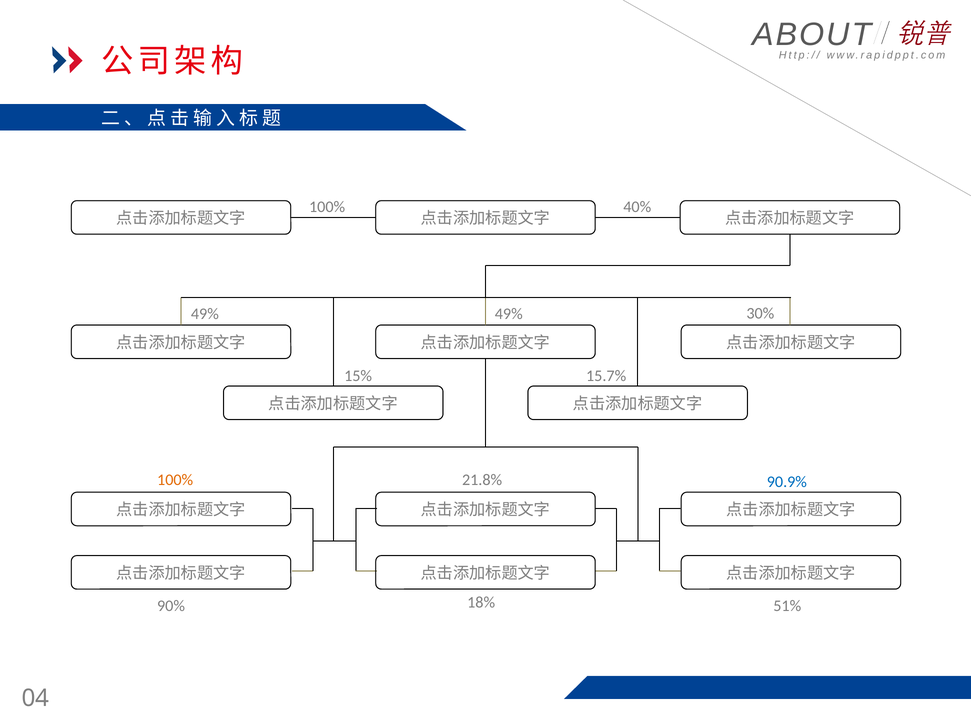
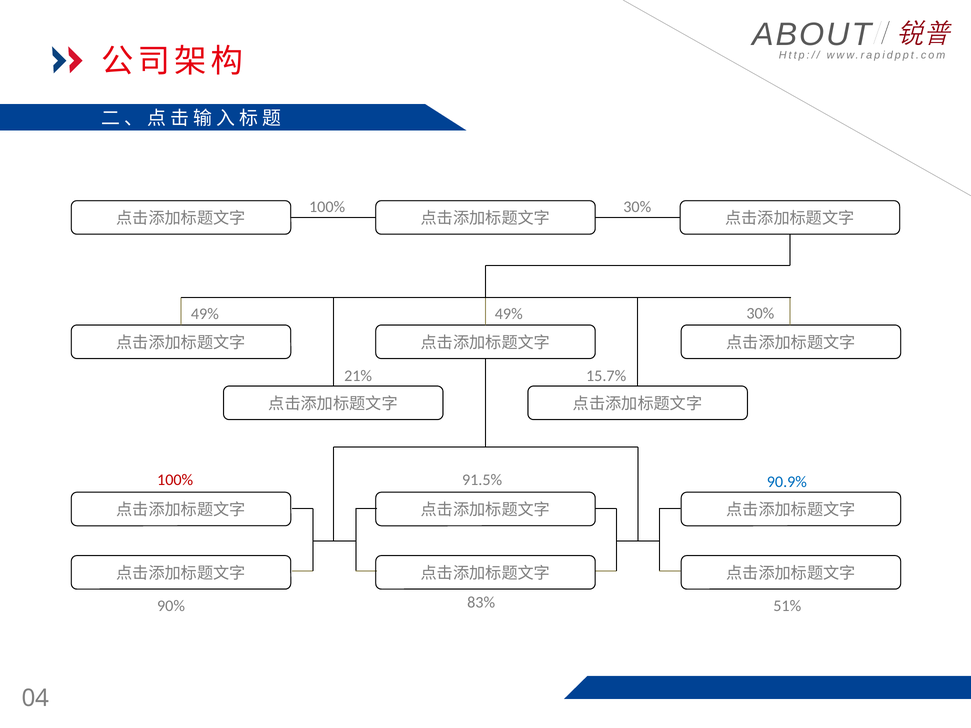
100% 40%: 40% -> 30% (637, 207)
15%: 15% -> 21% (358, 376)
100% colour: orange -> red (175, 480)
21.8%: 21.8% -> 91.5% (482, 480)
18%: 18% -> 83% (481, 603)
